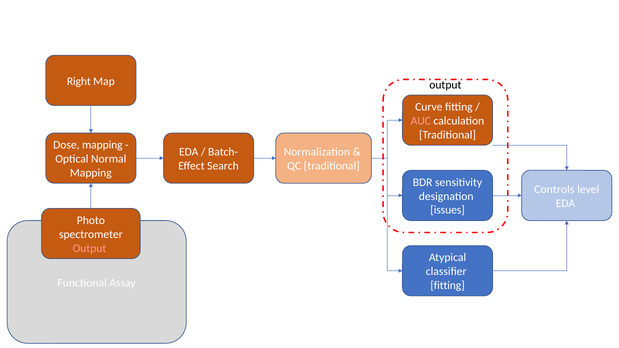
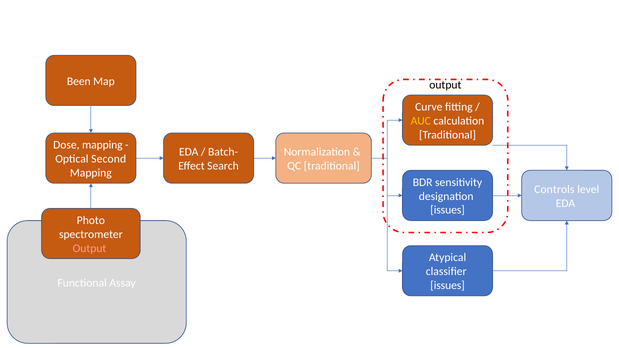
Right: Right -> Been (79, 81)
AUC colour: pink -> yellow (421, 121)
Normal: Normal -> Second (109, 159)
fitting: fitting -> issues (448, 286)
